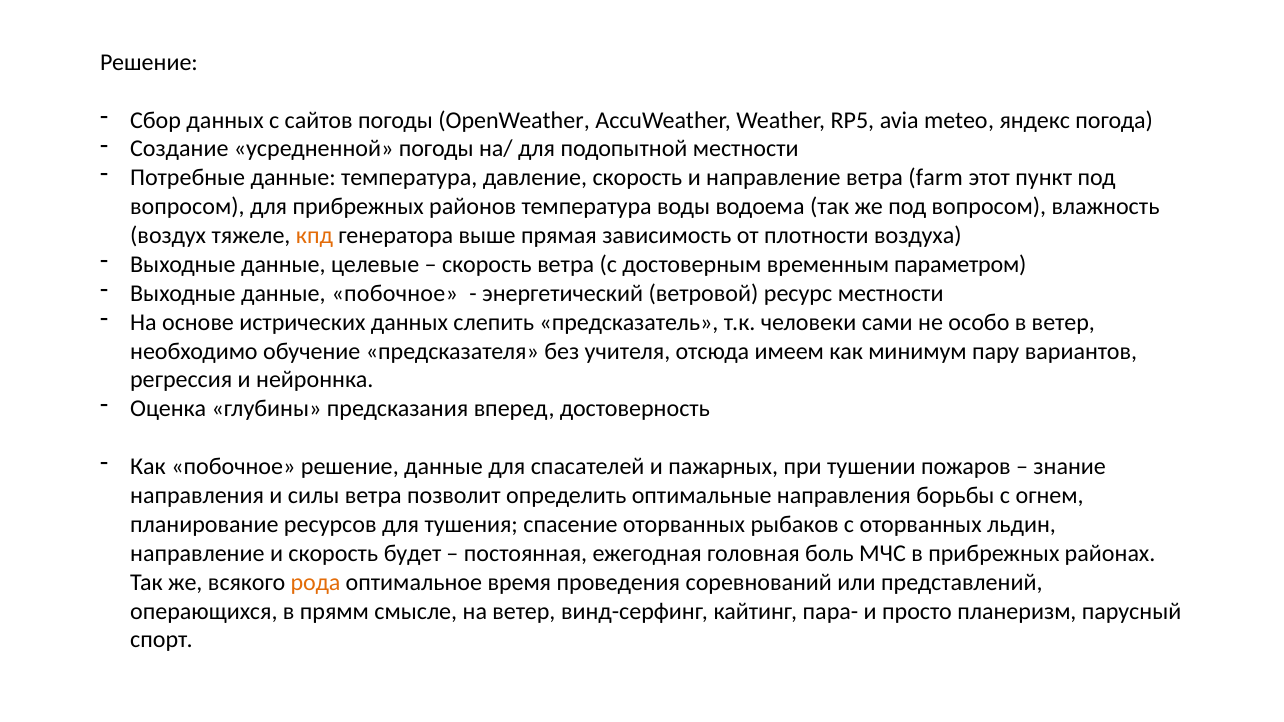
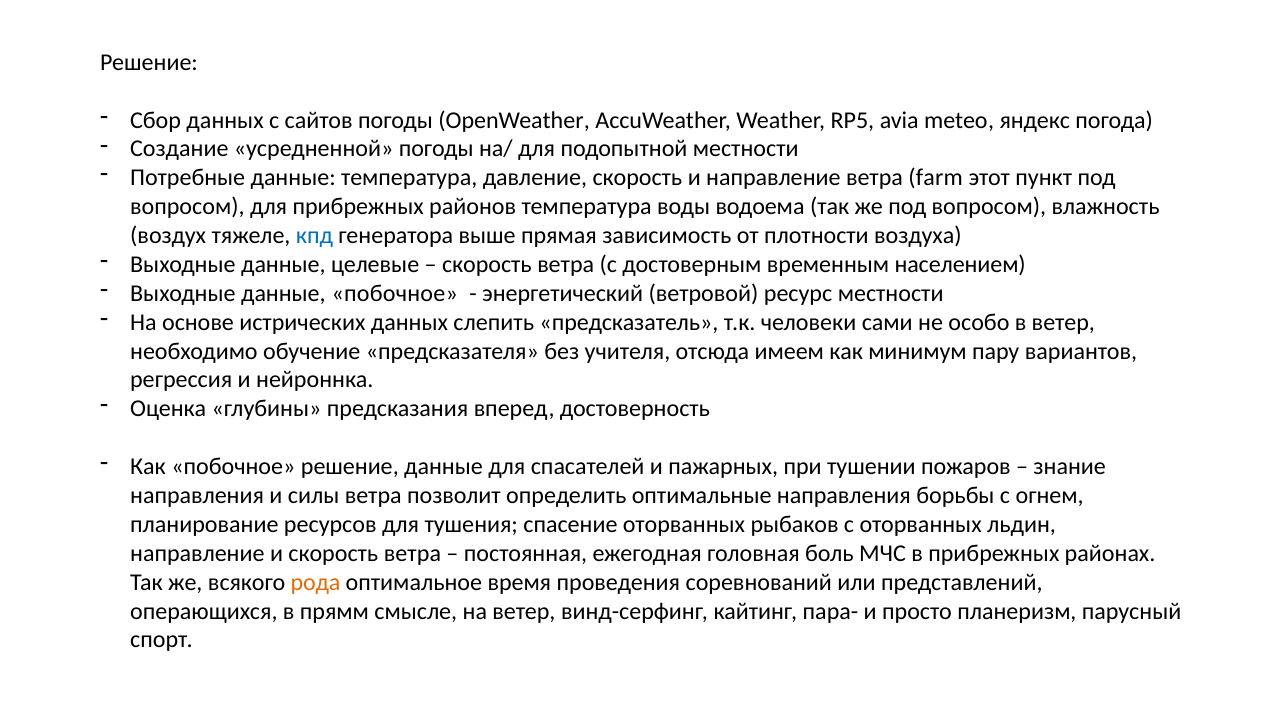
кпд colour: orange -> blue (314, 236)
параметром: параметром -> населением (960, 265)
и скорость будет: будет -> ветра (412, 554)
